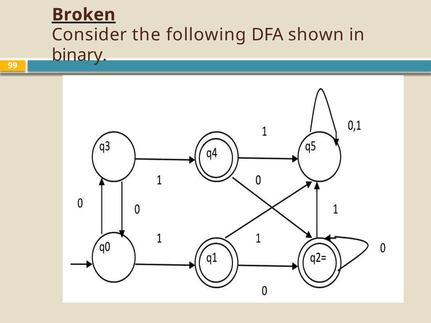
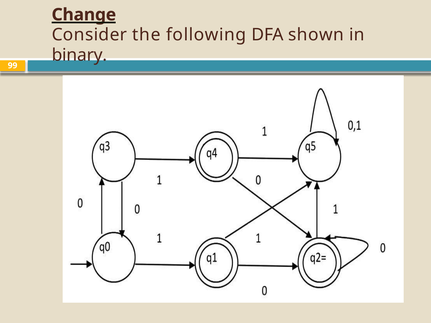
Broken: Broken -> Change (84, 15)
